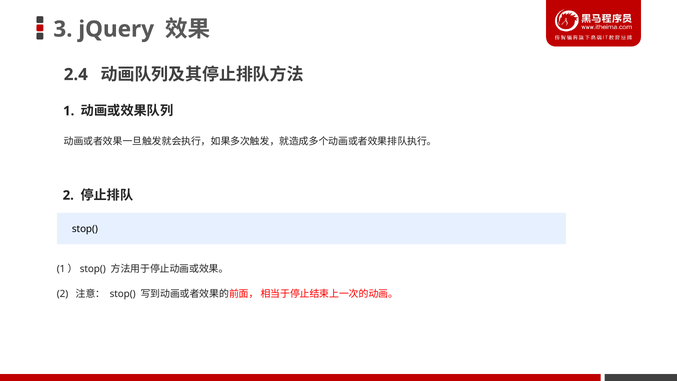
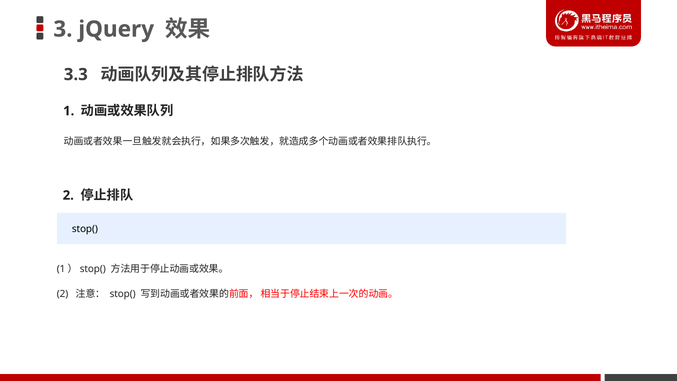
2.4: 2.4 -> 3.3 (76, 74)
